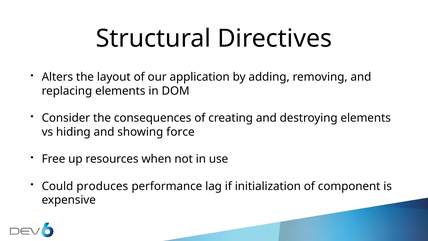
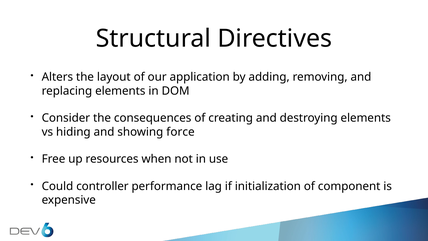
produces: produces -> controller (102, 186)
